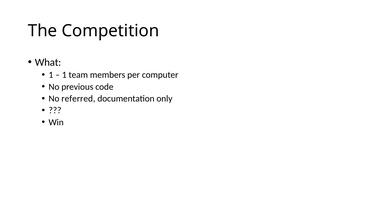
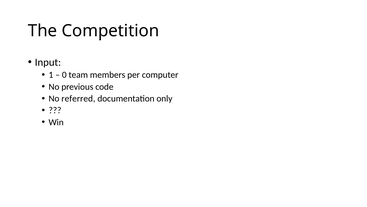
What: What -> Input (48, 62)
1: 1 -> 0 (64, 75)
